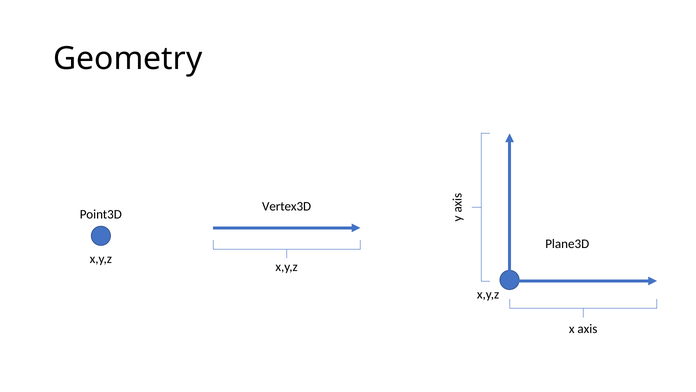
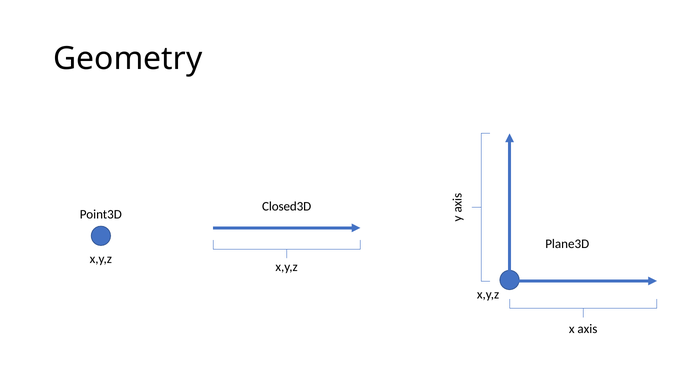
Vertex3D: Vertex3D -> Closed3D (287, 206)
